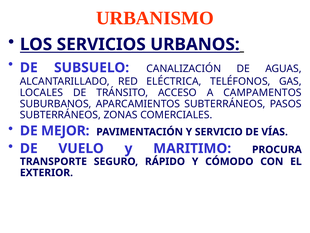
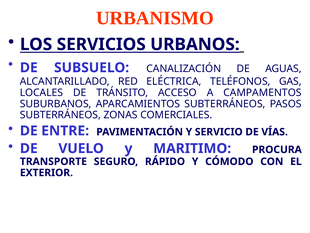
MEJOR: MEJOR -> ENTRE (65, 131)
